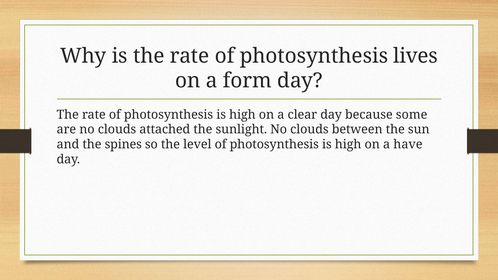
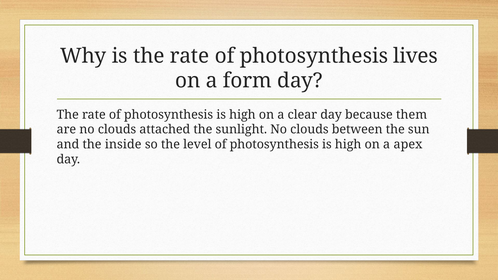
some: some -> them (412, 115)
spines: spines -> inside (123, 145)
have: have -> apex (408, 145)
